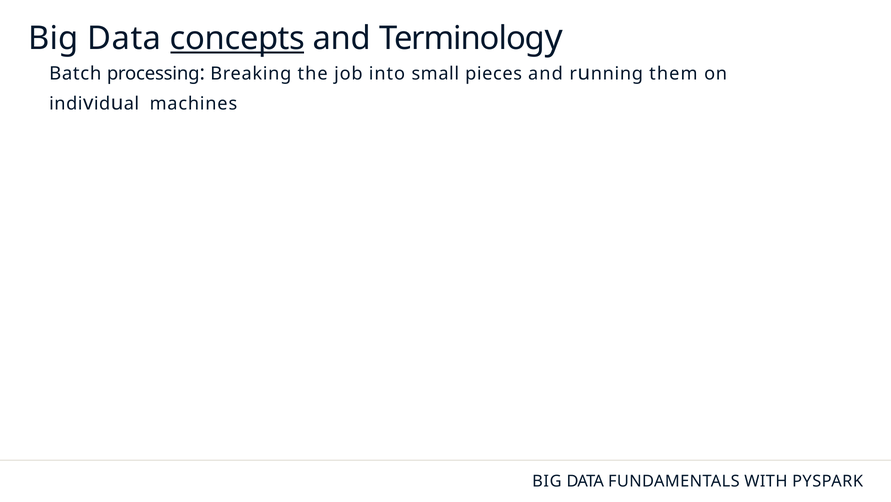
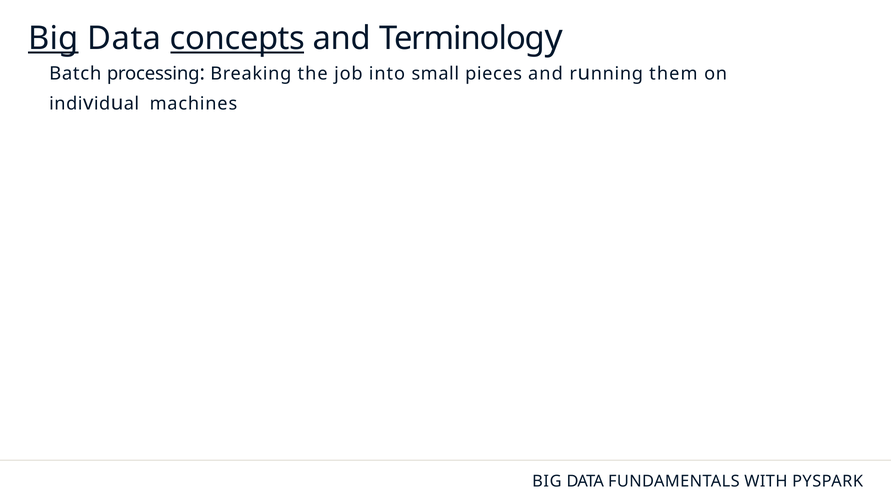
Big underline: none -> present (53, 38)
